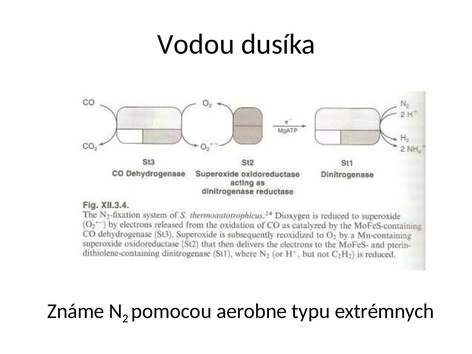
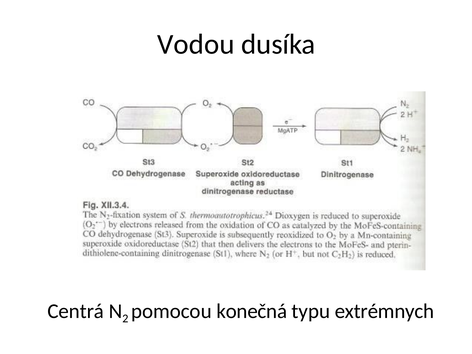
Známe: Známe -> Centrá (76, 311)
aerobne: aerobne -> konečná (252, 311)
